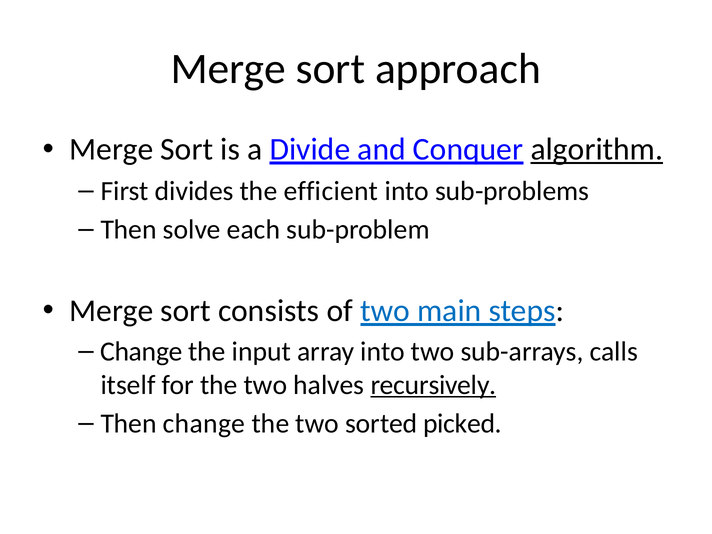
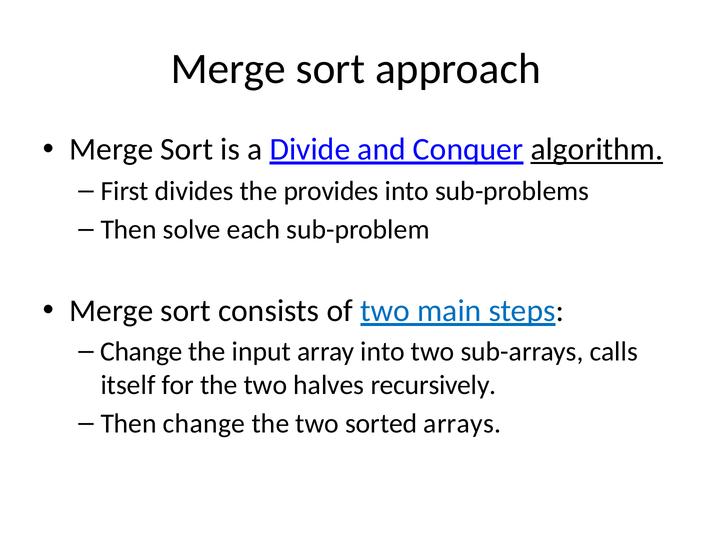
efficient: efficient -> provides (331, 191)
recursively underline: present -> none (433, 385)
picked: picked -> arrays (462, 424)
